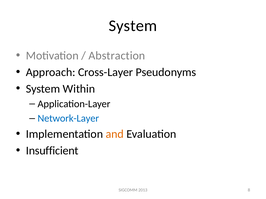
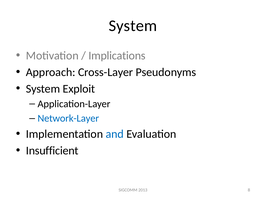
Abstraction: Abstraction -> Implications (117, 56)
Within: Within -> Exploit (79, 89)
and colour: orange -> blue (115, 134)
